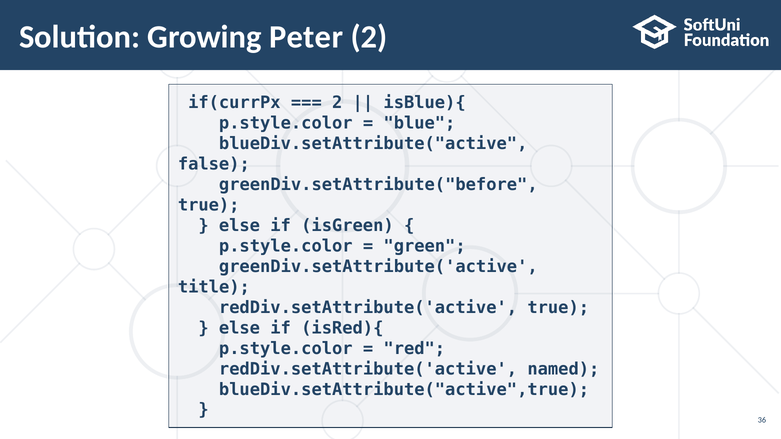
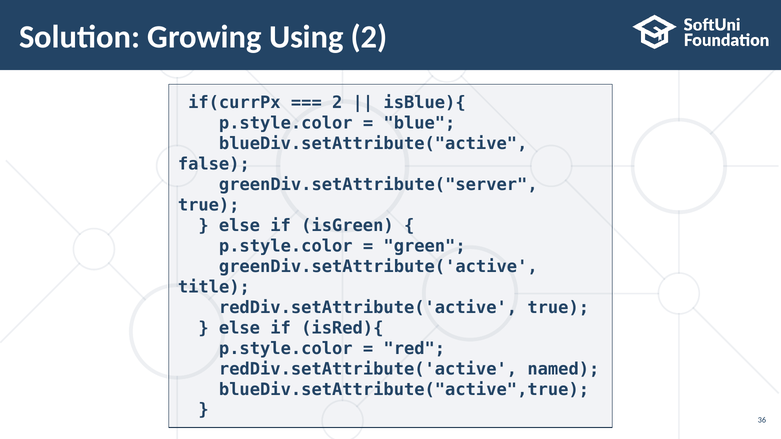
Peter: Peter -> Using (306, 37)
greenDiv.setAttribute("before: greenDiv.setAttribute("before -> greenDiv.setAttribute("server (378, 185)
